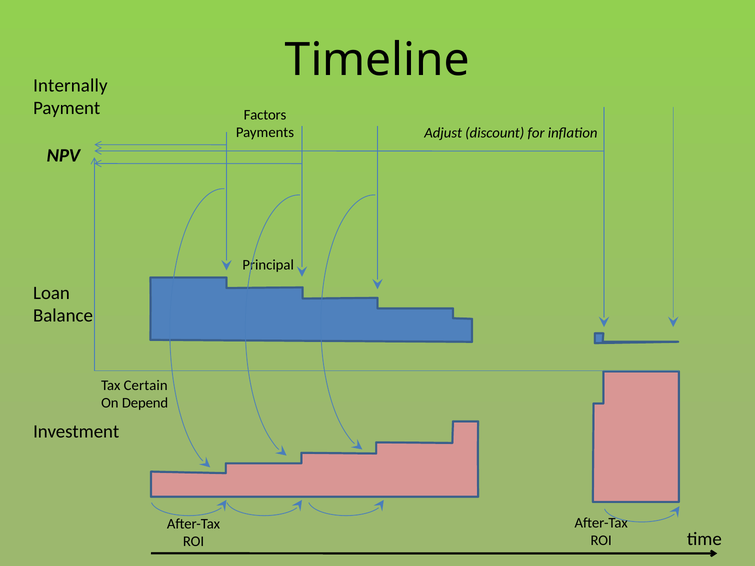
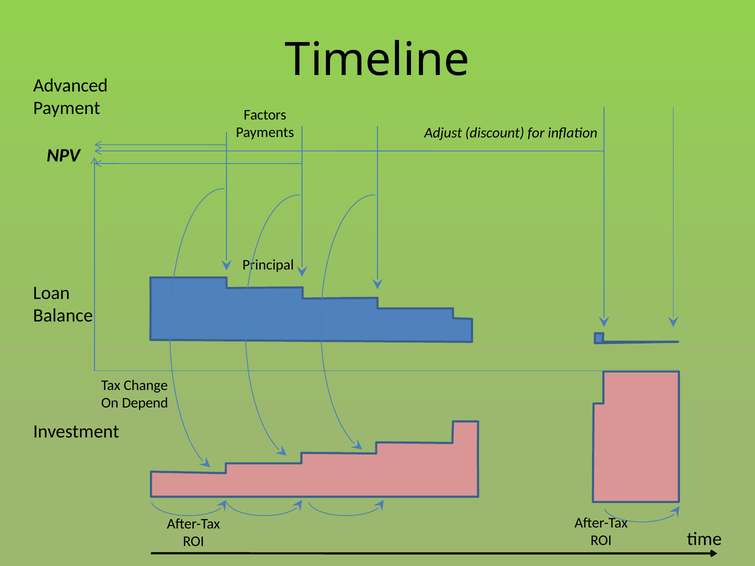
Internally: Internally -> Advanced (70, 86)
Certain: Certain -> Change (146, 386)
